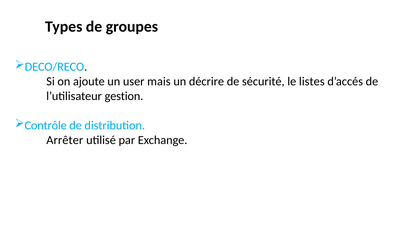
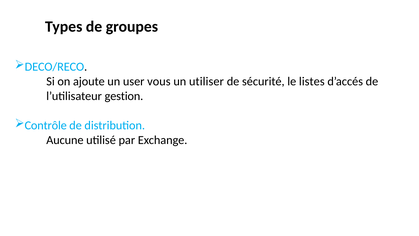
mais: mais -> vous (159, 81)
décrire: décrire -> utiliser (206, 81)
Arrêter: Arrêter -> Aucune (65, 140)
